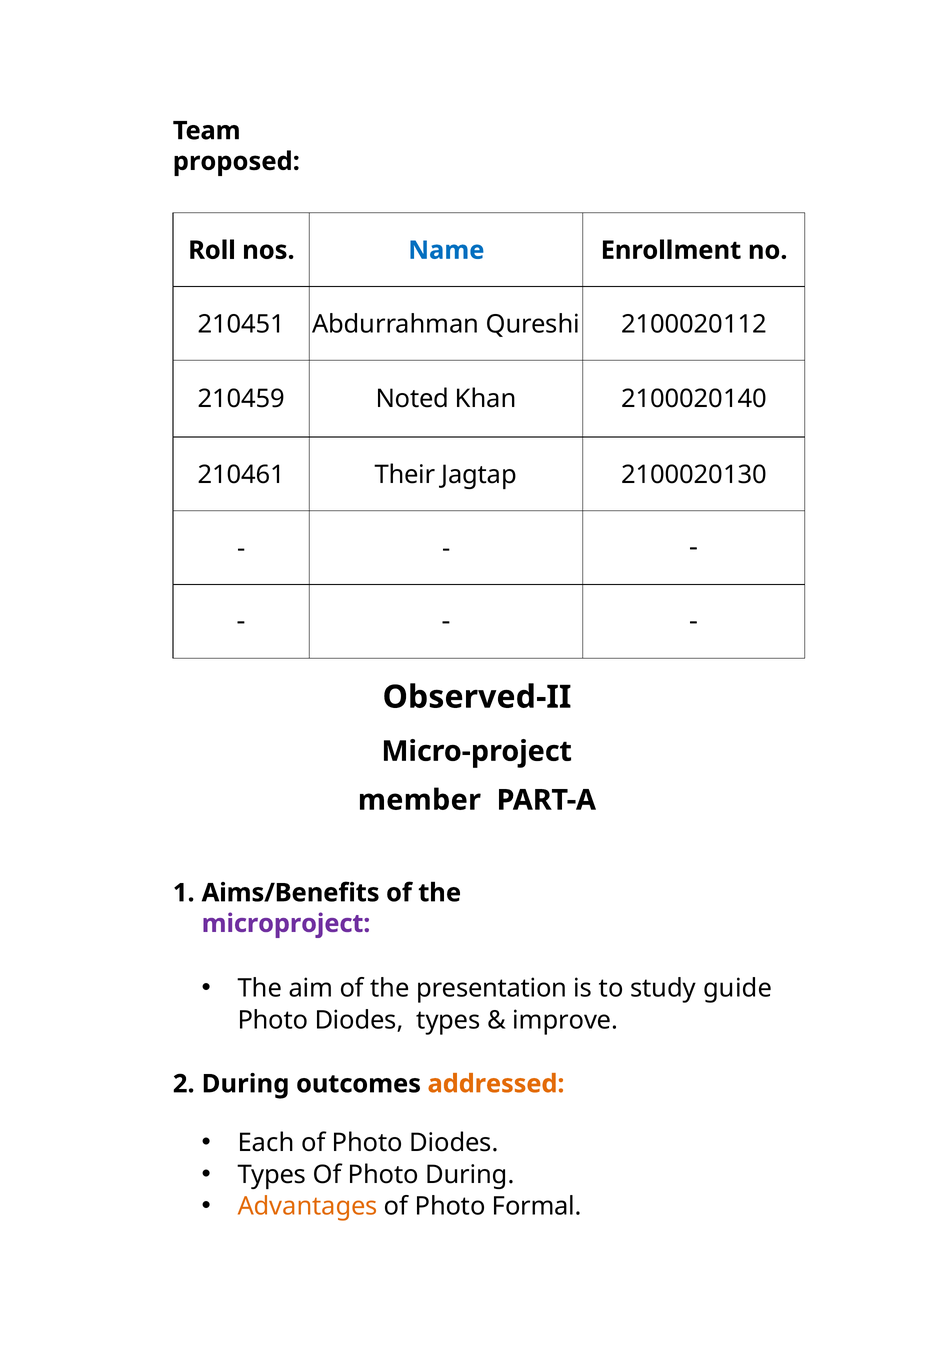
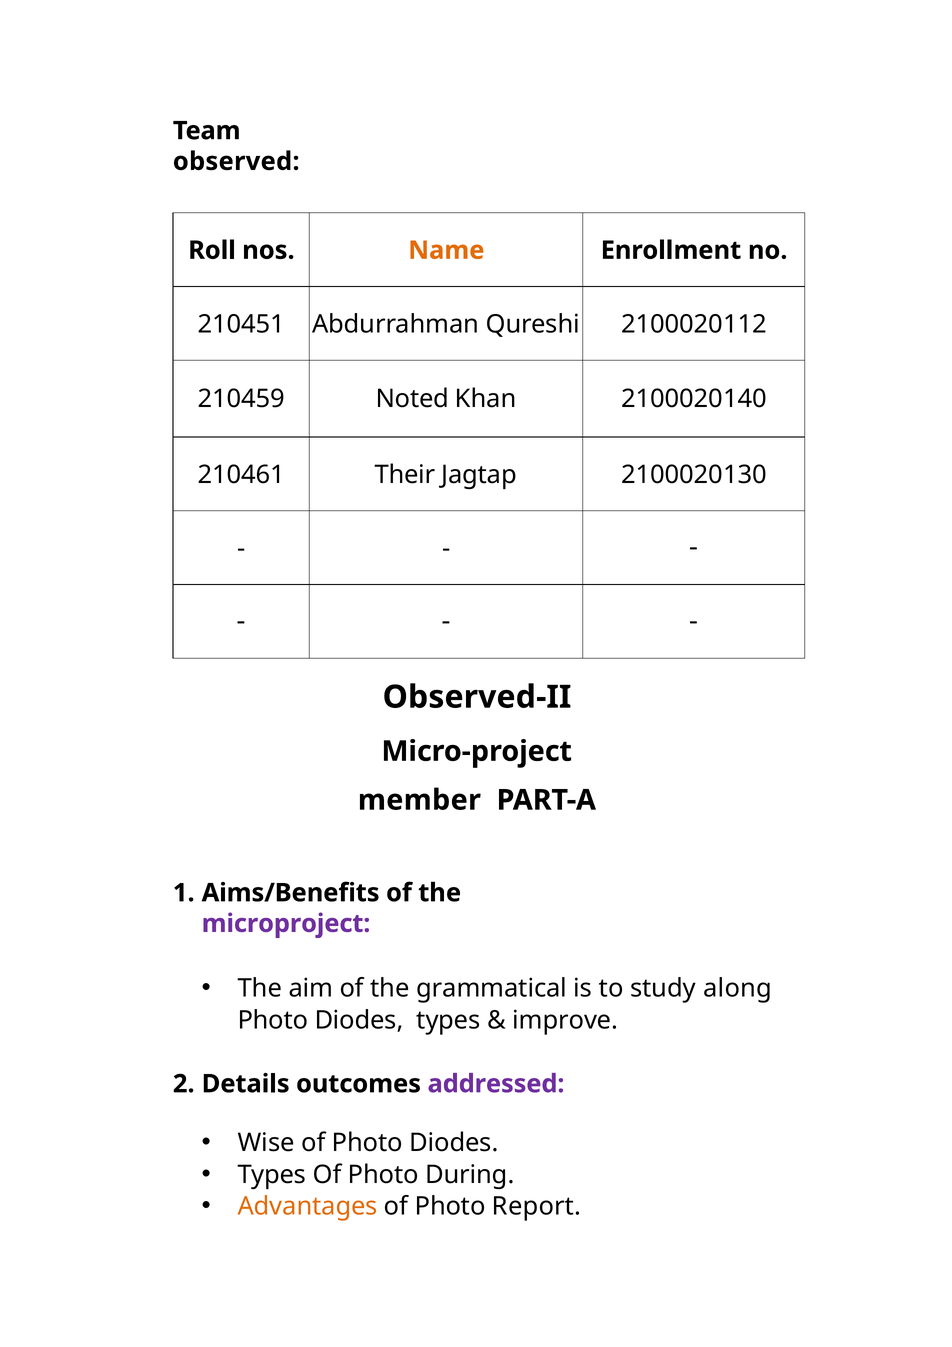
proposed: proposed -> observed (236, 162)
Name colour: blue -> orange (446, 250)
presentation: presentation -> grammatical (492, 989)
guide: guide -> along (738, 989)
During: During -> Details (246, 1084)
addressed colour: orange -> purple (496, 1084)
Each: Each -> Wise (266, 1143)
Formal: Formal -> Report (537, 1206)
